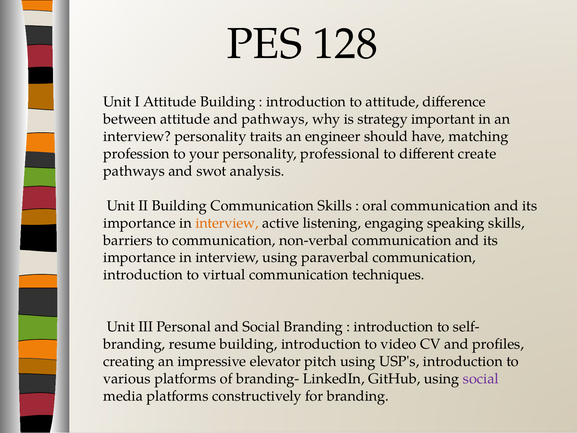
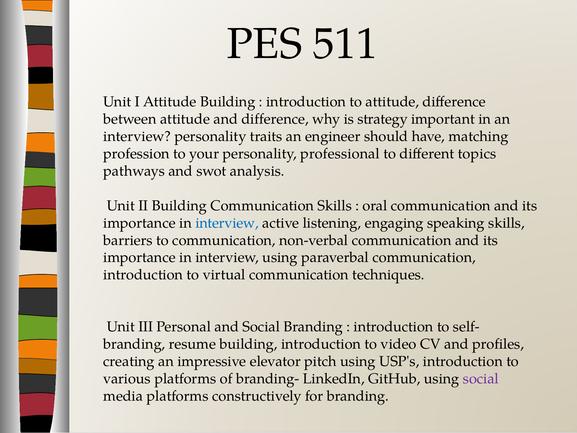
128: 128 -> 511 (345, 44)
and pathways: pathways -> difference (275, 119)
create: create -> topics (477, 154)
interview colour: orange -> blue (227, 223)
